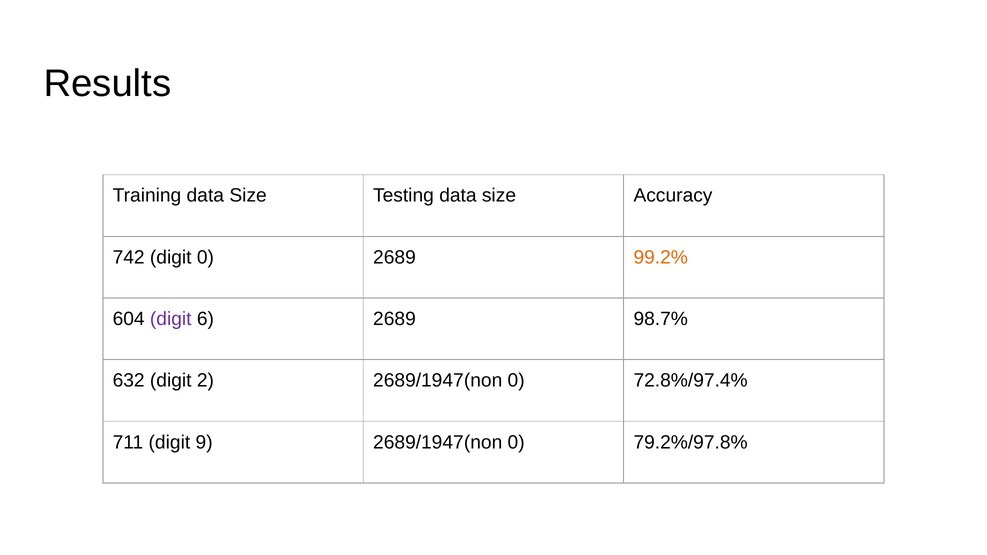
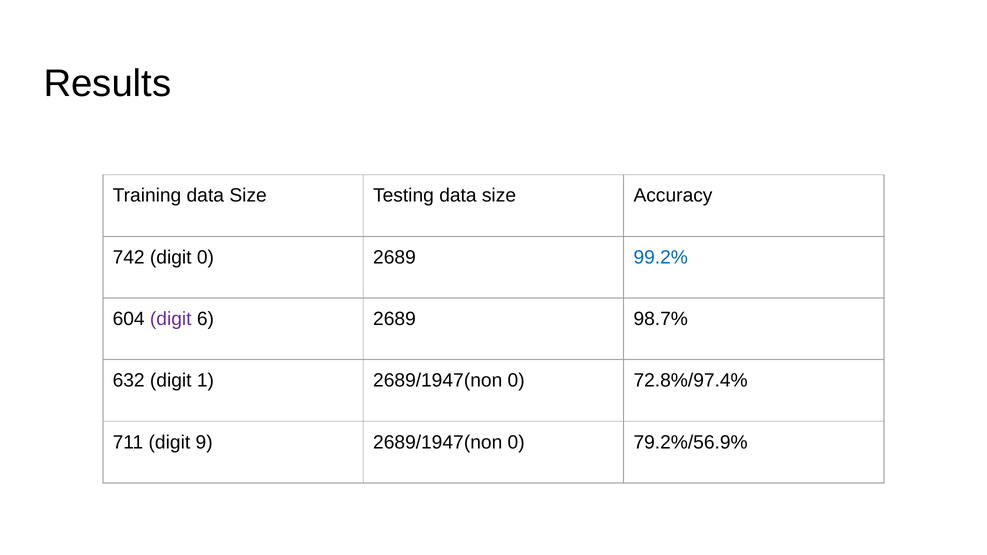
99.2% colour: orange -> blue (661, 257)
2: 2 -> 1 (205, 381)
79.2%/97.8%: 79.2%/97.8% -> 79.2%/56.9% (691, 442)
